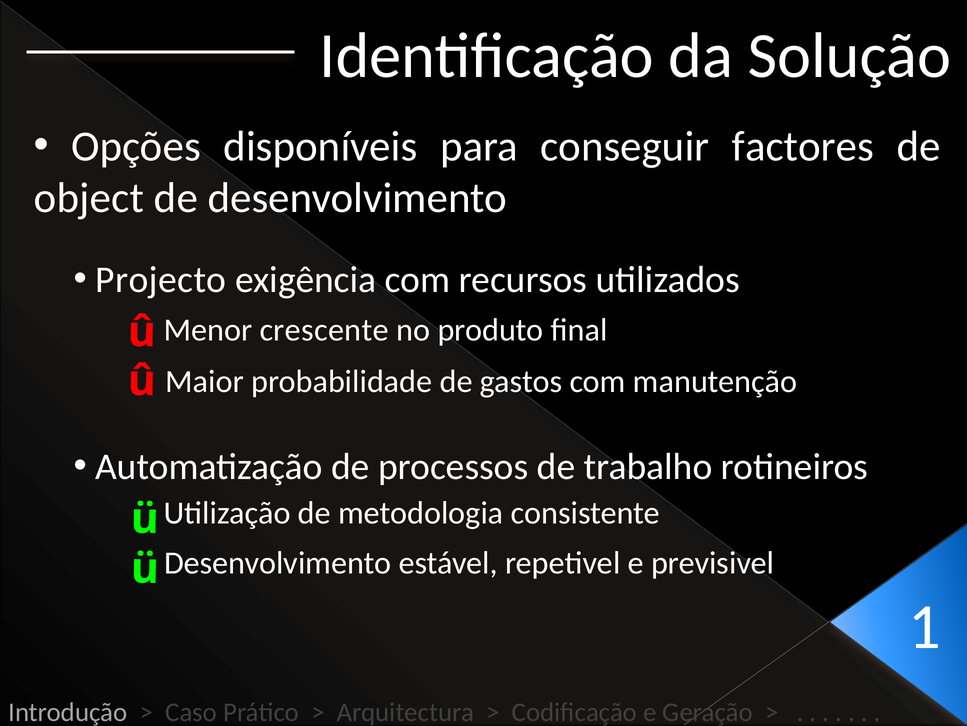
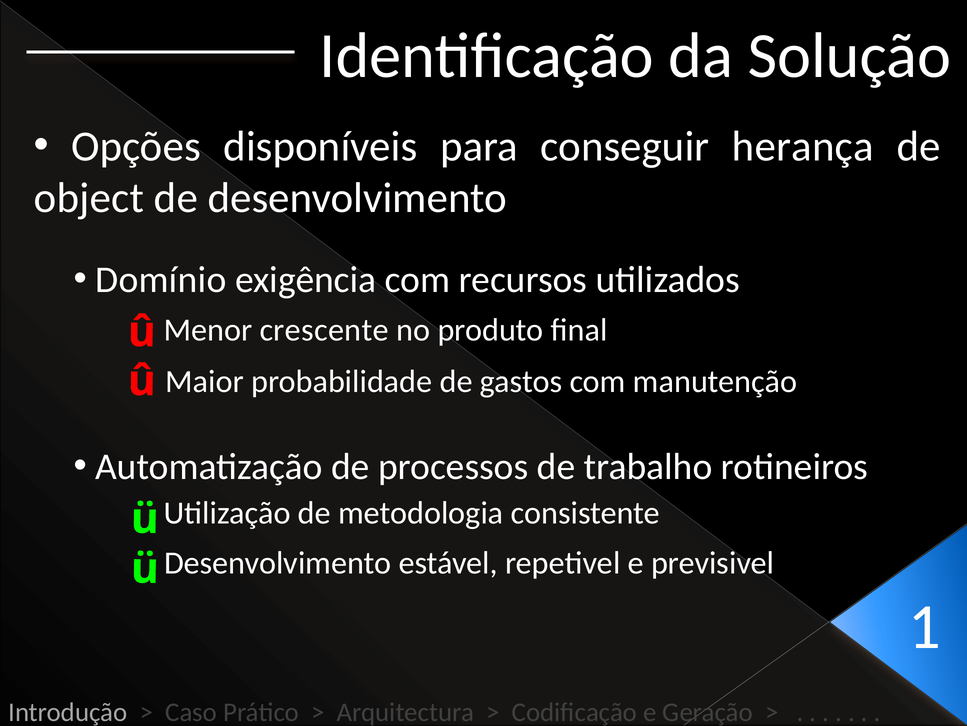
factores: factores -> herança (803, 146)
Projecto: Projecto -> Domínio (161, 280)
